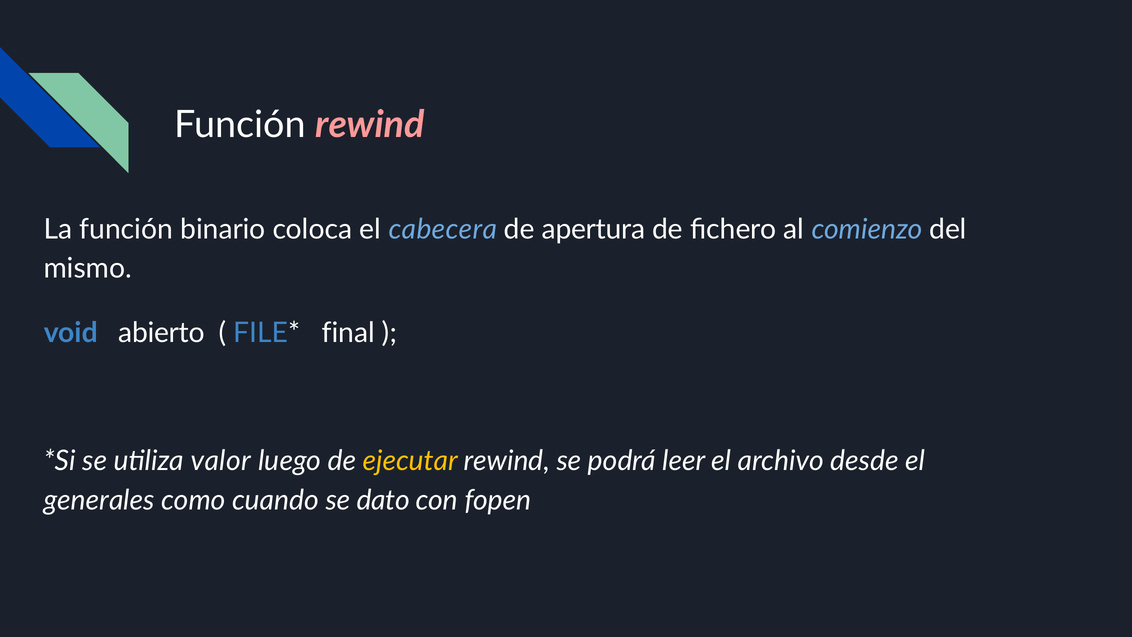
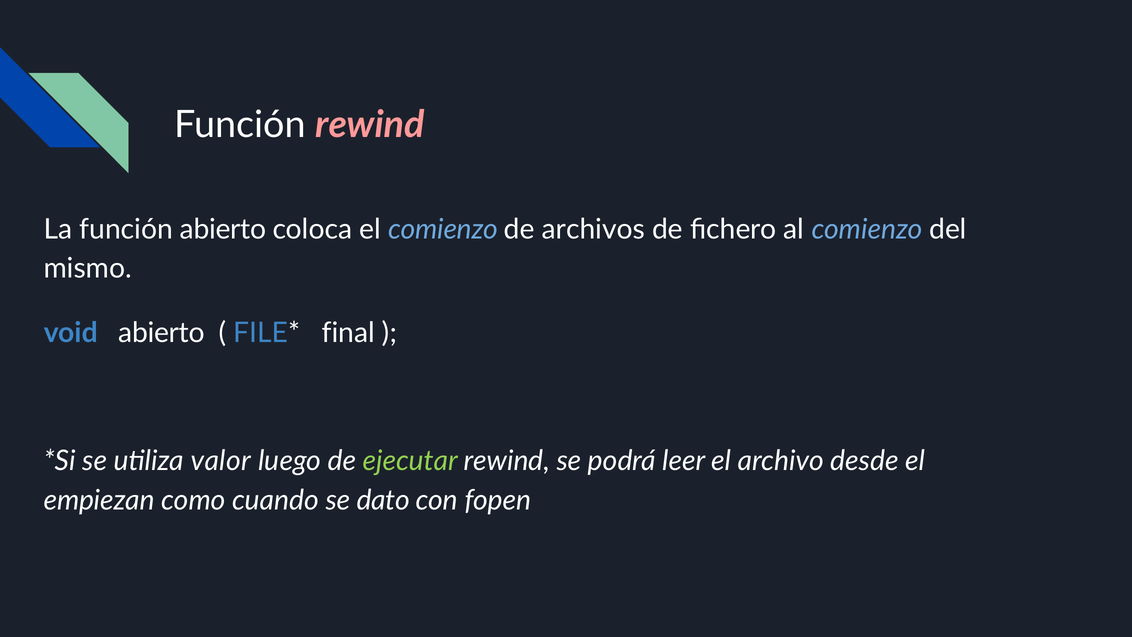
función binario: binario -> abierto (223, 229)
el cabecera: cabecera -> comienzo (443, 229)
apertura: apertura -> archivos (593, 229)
ejecutar colour: yellow -> light green (410, 461)
generales: generales -> empiezan (99, 500)
